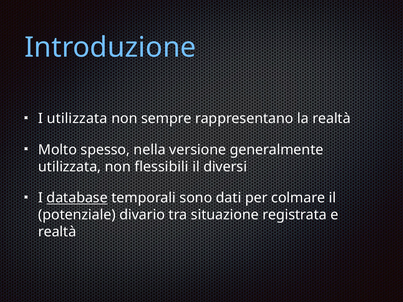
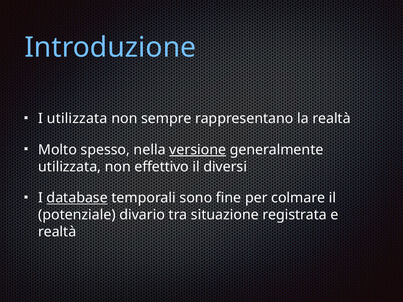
versione underline: none -> present (198, 150)
flessibili: flessibili -> effettivo (162, 167)
dati: dati -> fine (229, 198)
